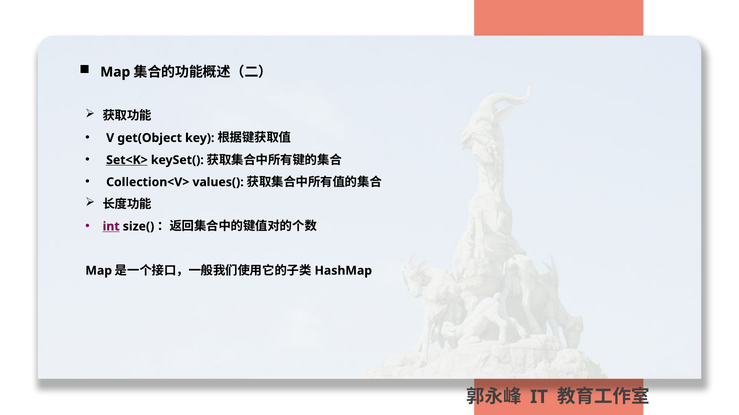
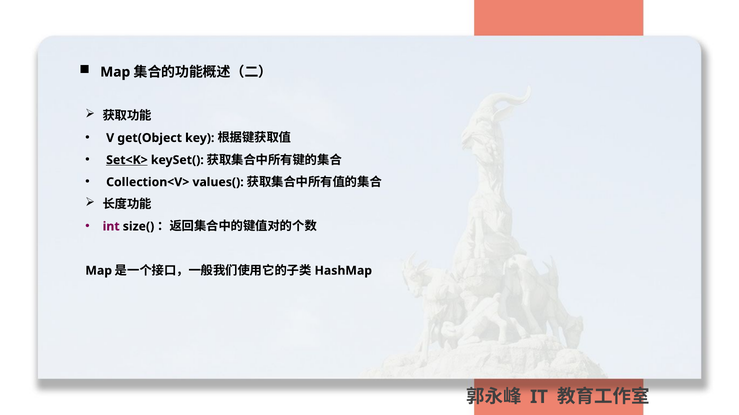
int underline: present -> none (111, 227)
